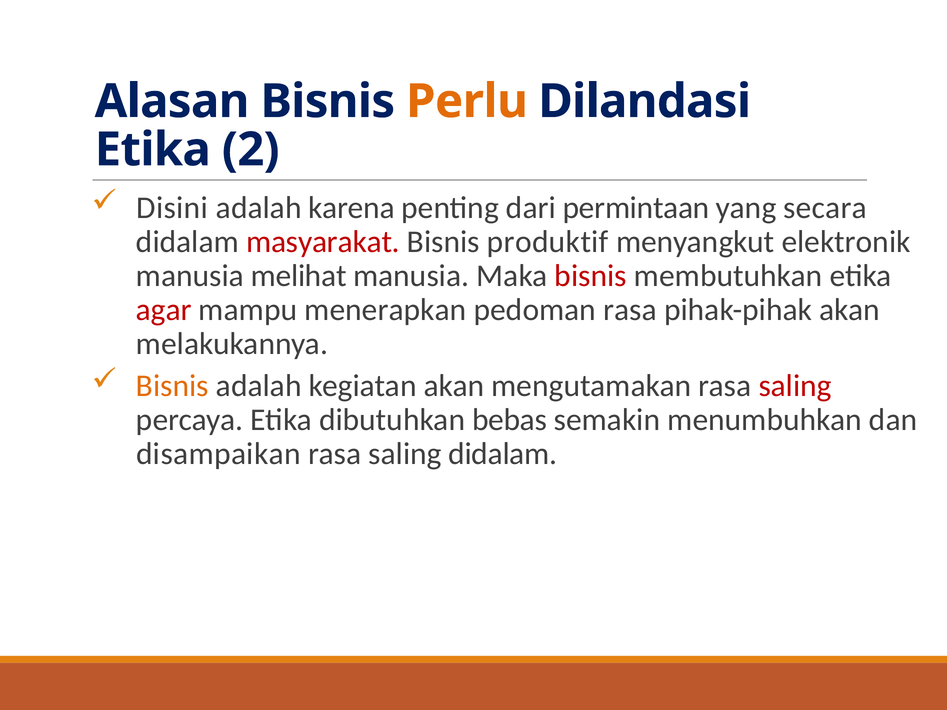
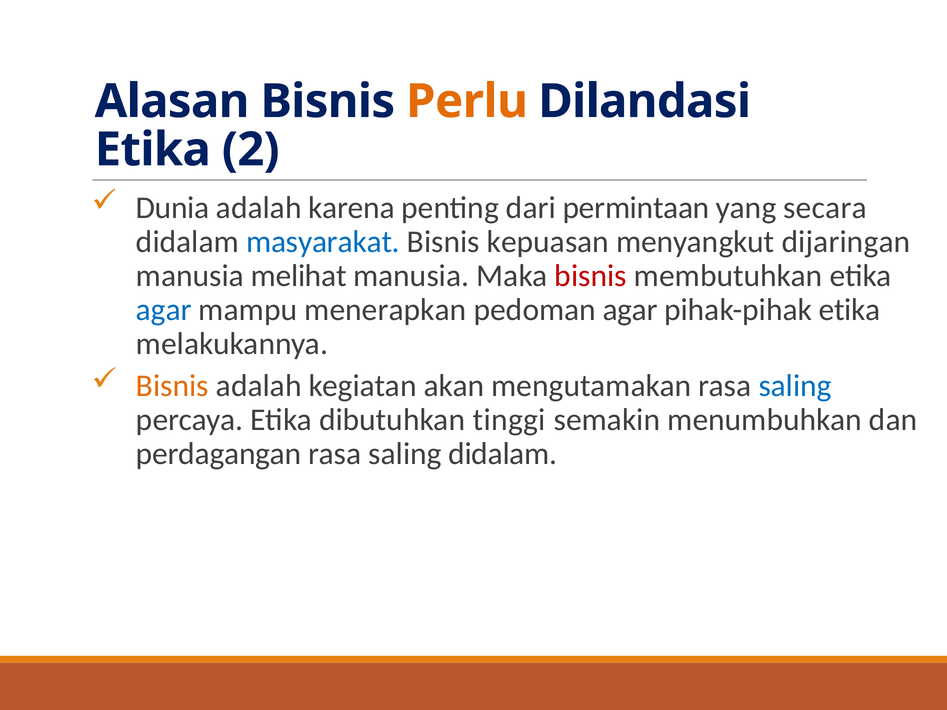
Disini: Disini -> Dunia (173, 208)
masyarakat colour: red -> blue (323, 242)
produktif: produktif -> kepuasan (548, 242)
elektronik: elektronik -> dijaringan (846, 242)
agar colour: red -> blue (164, 310)
pedoman rasa: rasa -> agar (630, 310)
pihak-pihak akan: akan -> etika (850, 310)
saling colour: red -> blue (795, 386)
bebas: bebas -> tinggi (509, 420)
disampaikan: disampaikan -> perdagangan (219, 454)
